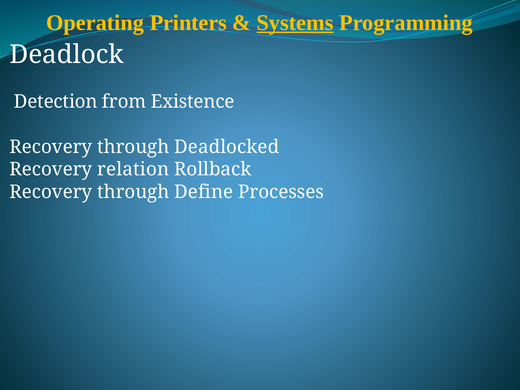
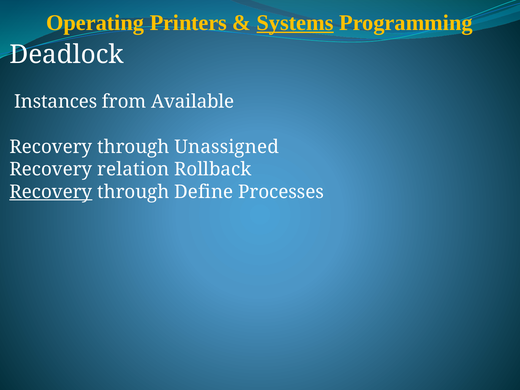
Detection: Detection -> Instances (56, 102)
Existence: Existence -> Available (193, 102)
Deadlocked: Deadlocked -> Unassigned (227, 147)
Recovery underline: none -> present (51, 192)
